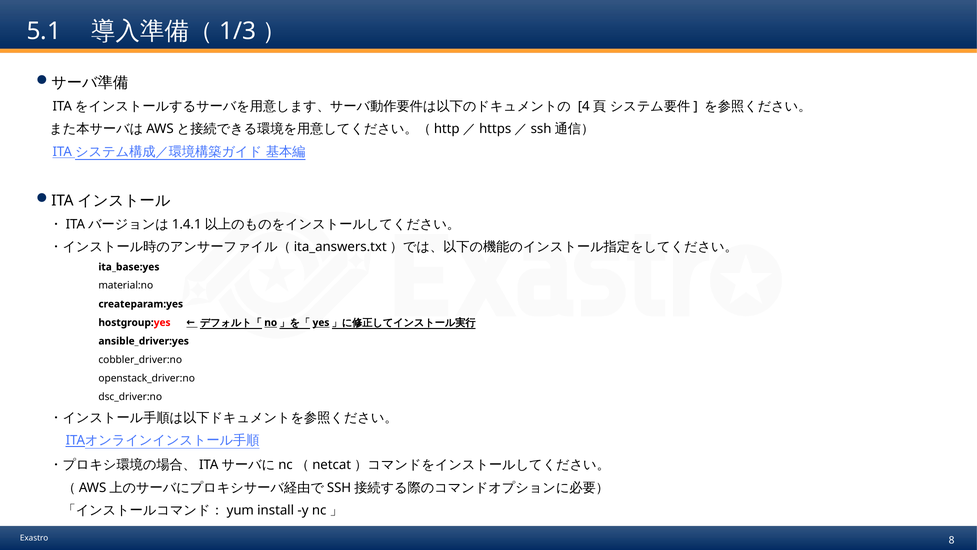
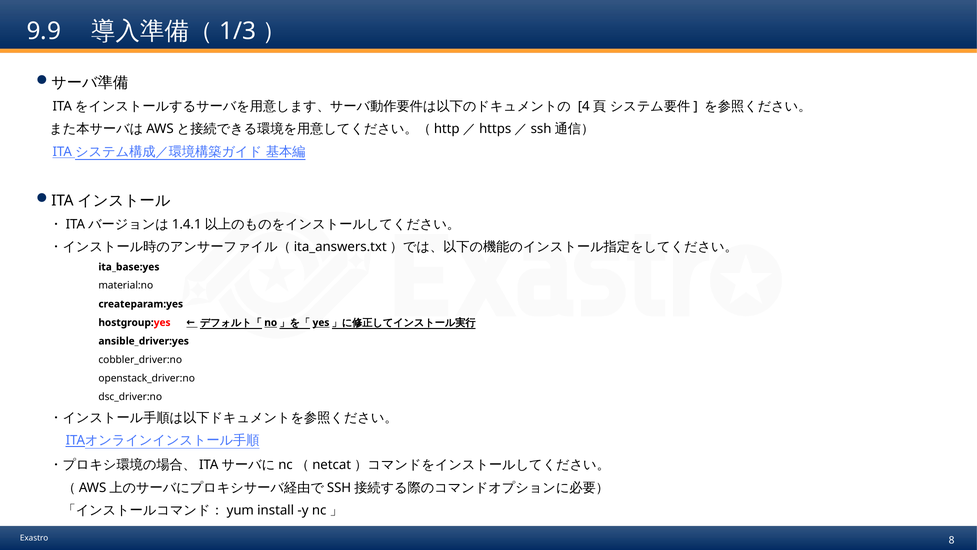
5.1: 5.1 -> 9.9 (44, 31)
